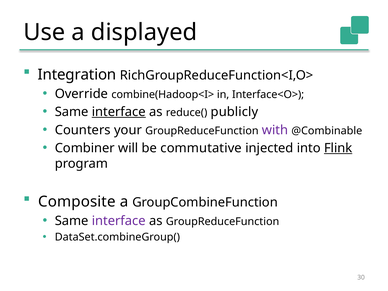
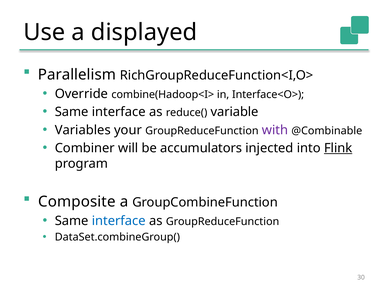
Integration: Integration -> Parallelism (77, 75)
interface underline: present -> none (119, 112)
publicly: publicly -> variable (235, 112)
Counters: Counters -> Variables (83, 130)
commutative: commutative -> accumulators (201, 148)
interface colour: purple -> blue (119, 221)
